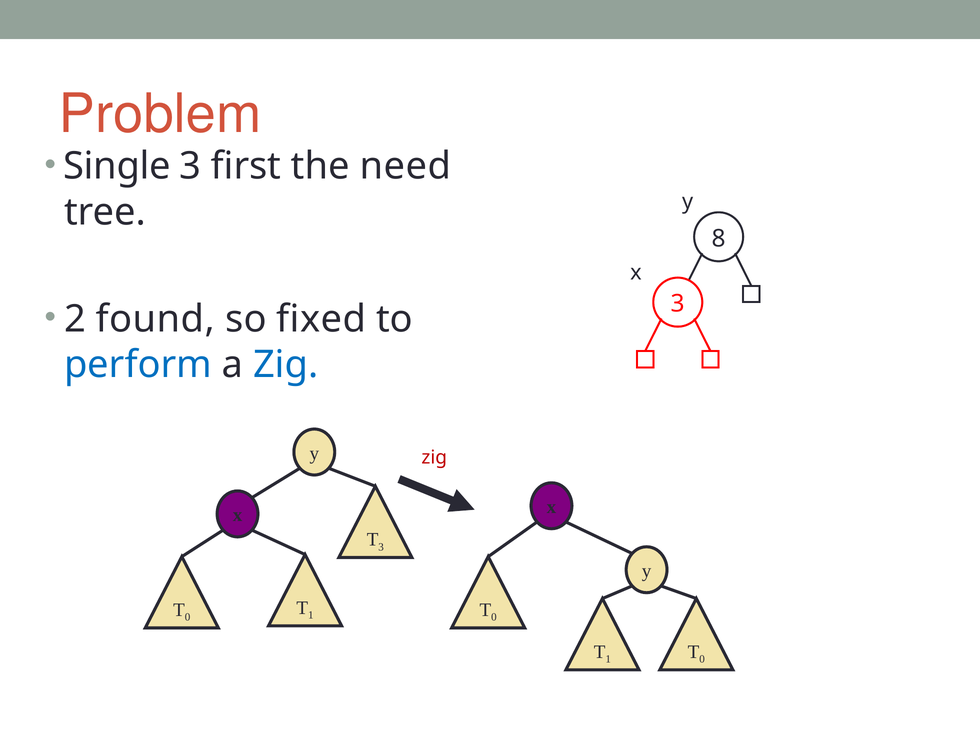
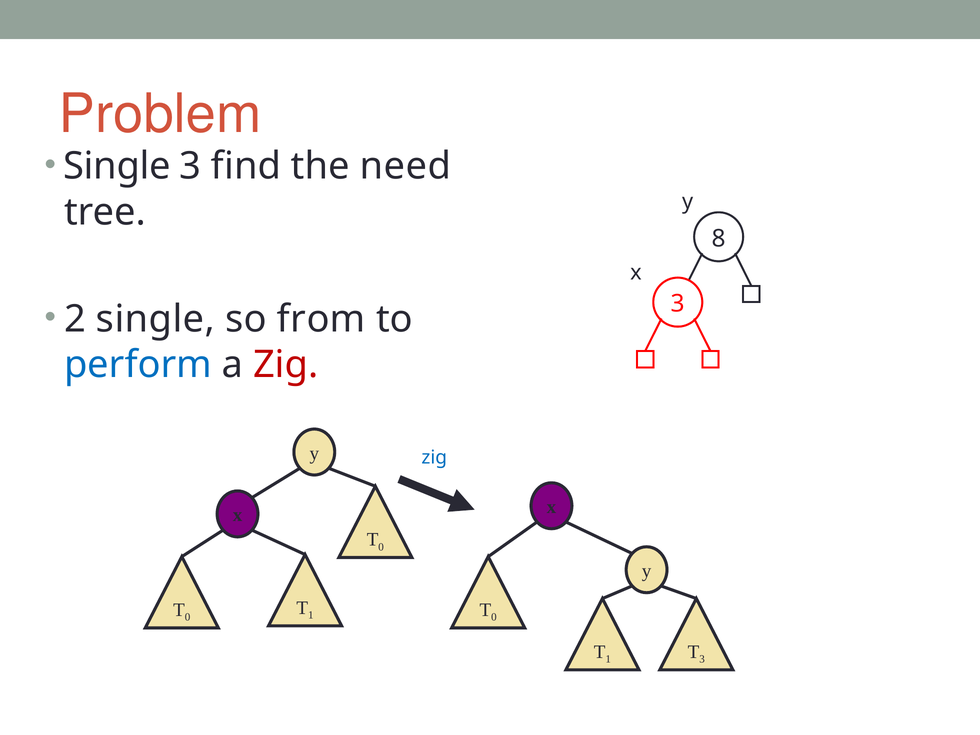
first: first -> find (246, 166)
2 found: found -> single (155, 319)
fixed: fixed -> from (321, 319)
Zig colour: blue -> red (286, 365)
zig colour: red -> blue (434, 457)
3: 3 -> 0 (381, 547)
0: 0 -> 3 (702, 659)
